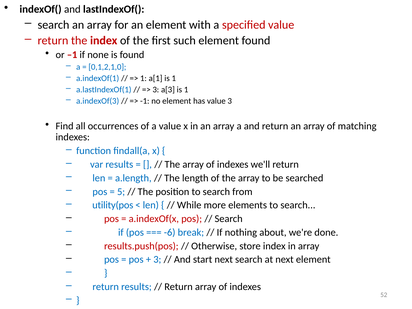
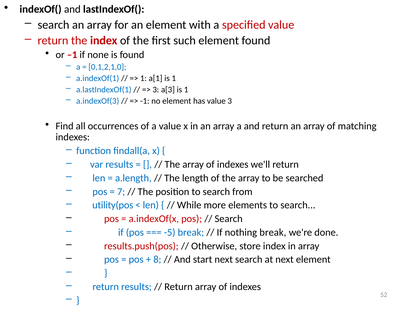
5: 5 -> 7 (121, 192)
-6: -6 -> -5 (170, 232)
nothing about: about -> break (273, 232)
3: 3 -> 8 (157, 260)
